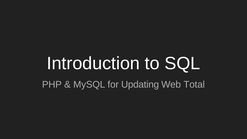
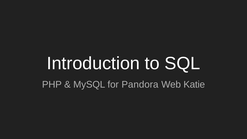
Updating: Updating -> Pandora (140, 85)
Total: Total -> Katie (194, 85)
